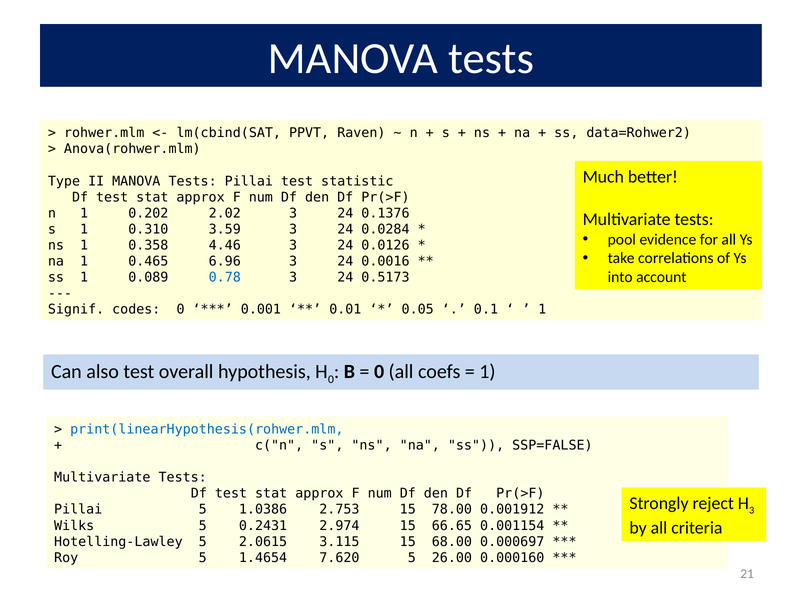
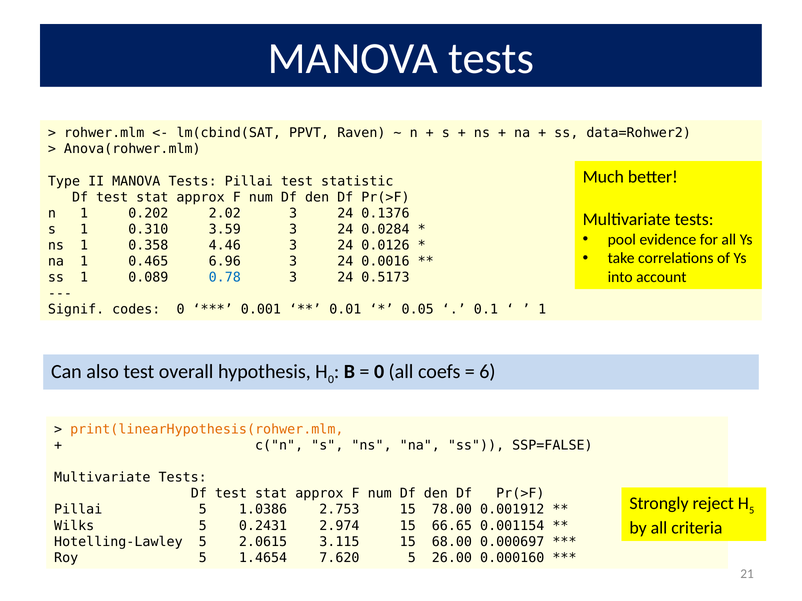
1: 1 -> 6 (487, 372)
print(linearHypothesis(rohwer.mlm colour: blue -> orange (207, 430)
3: 3 -> 5 (752, 511)
